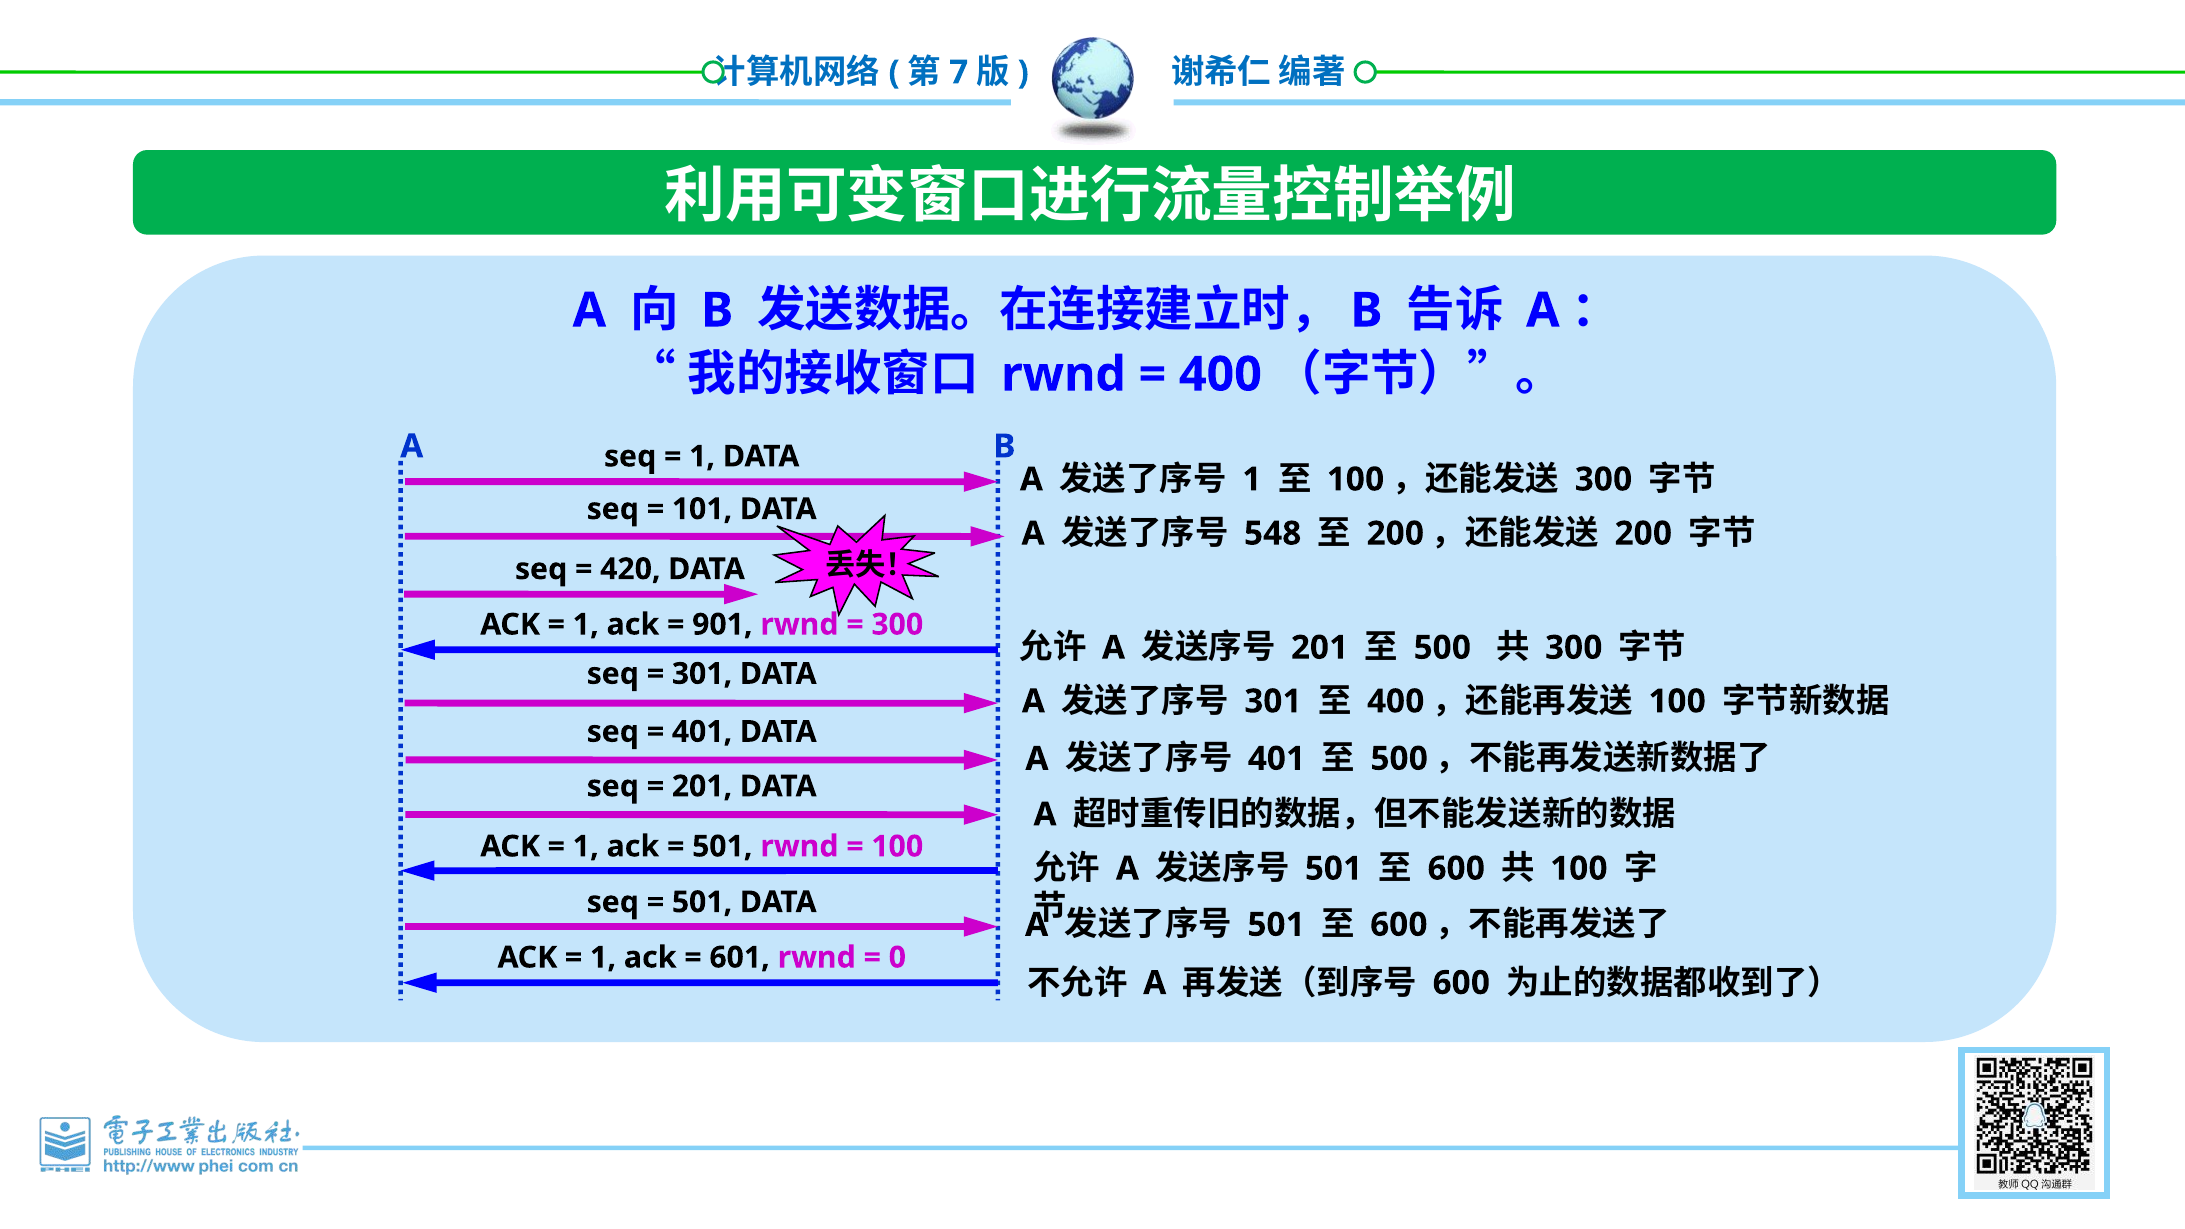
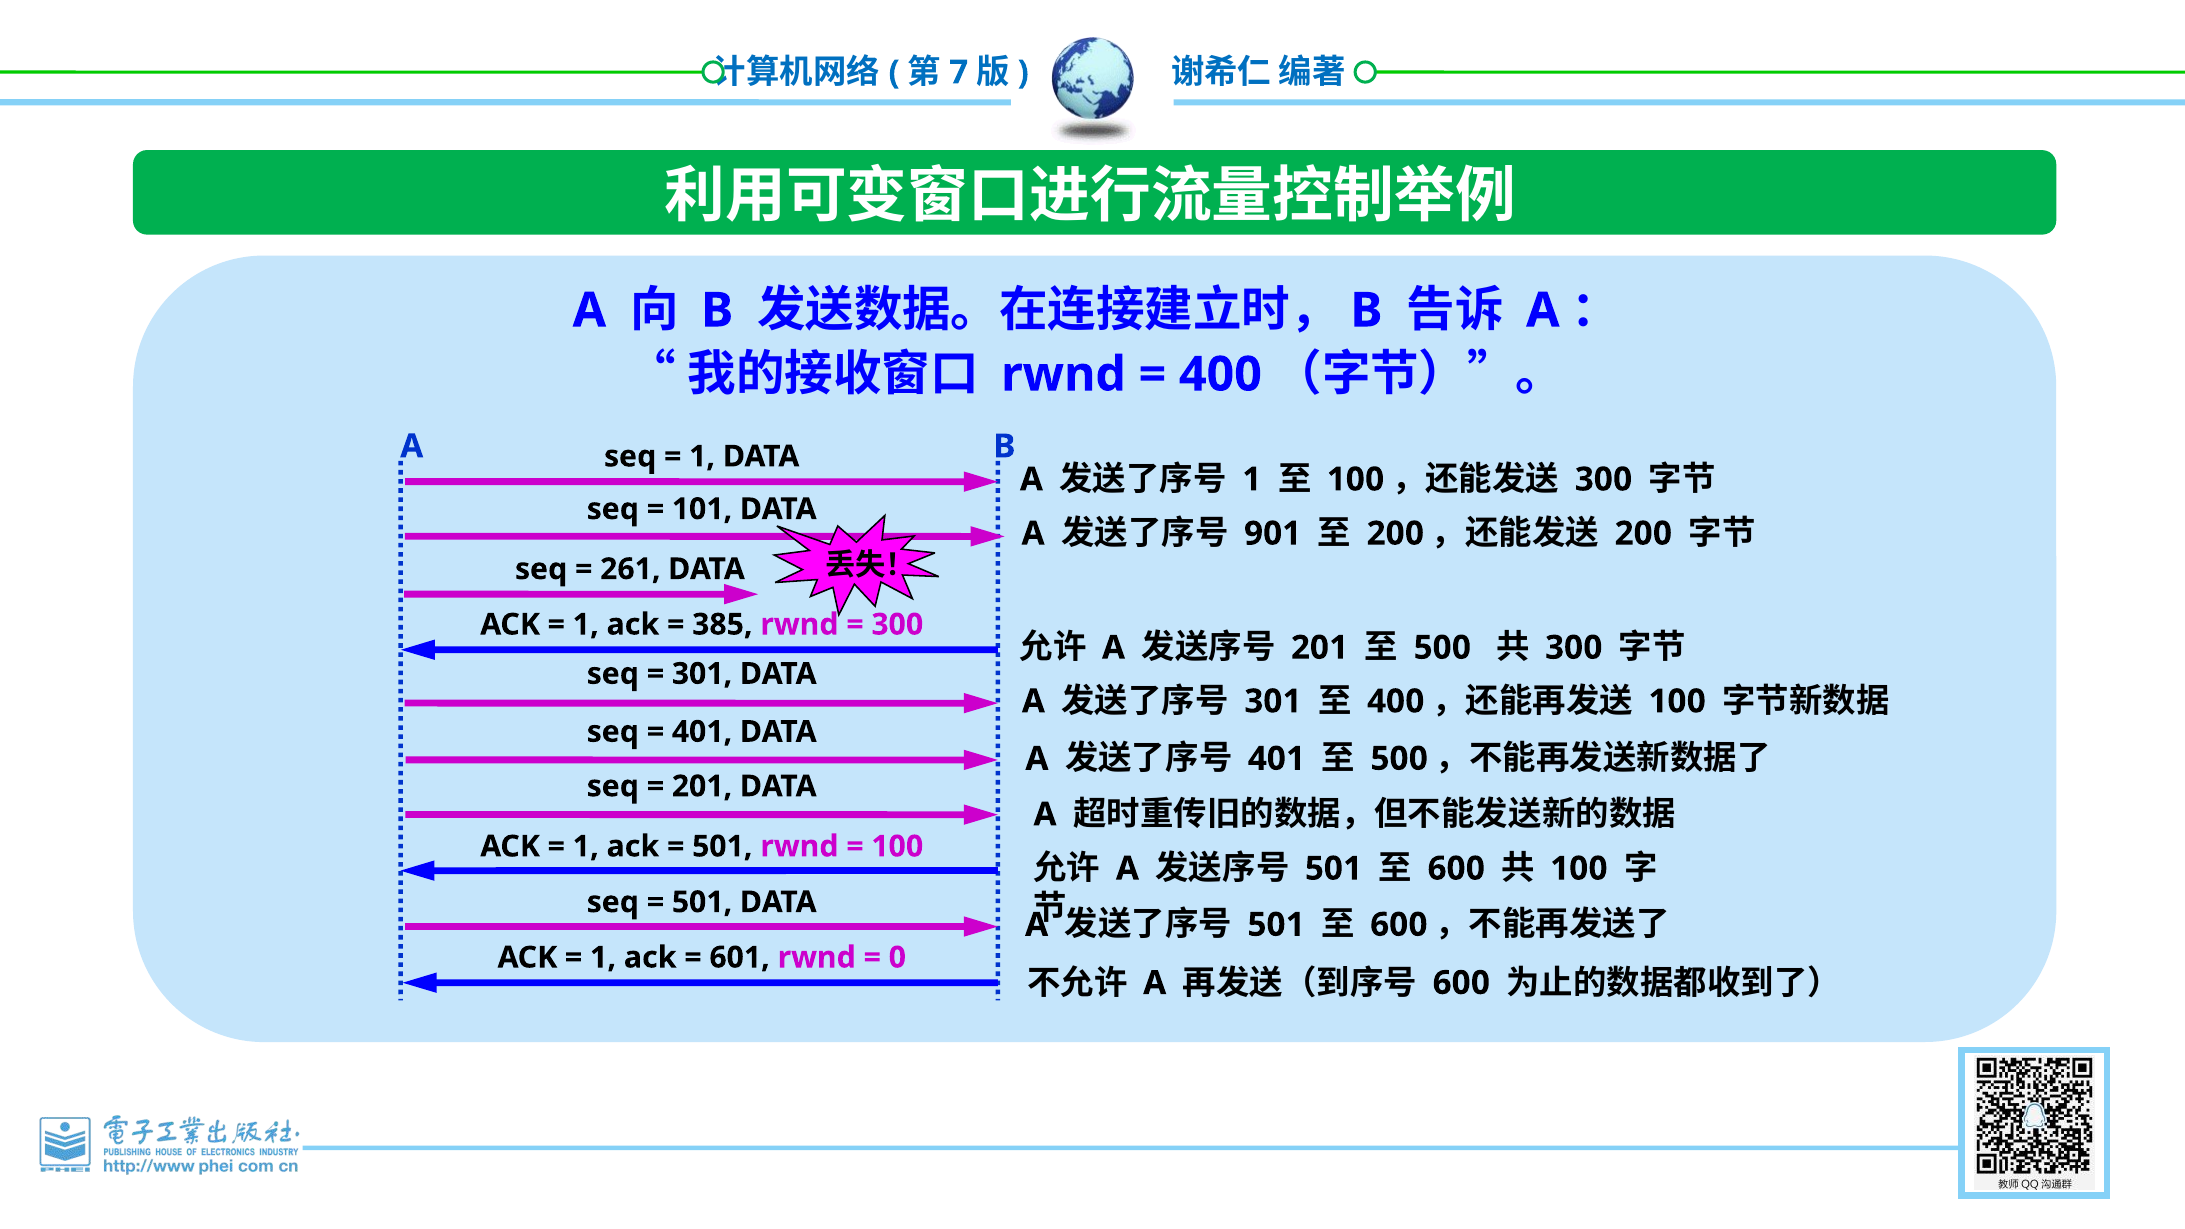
548: 548 -> 901 (1273, 534)
420: 420 -> 261 (630, 569)
901: 901 -> 385 (722, 625)
